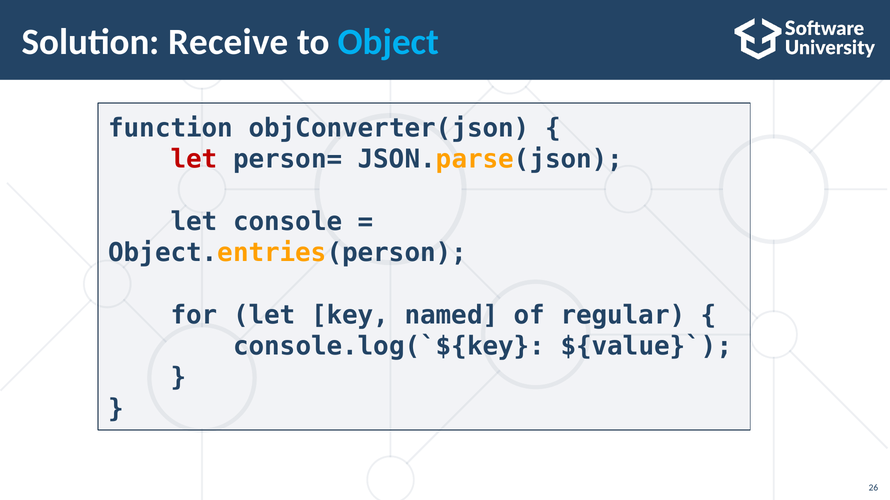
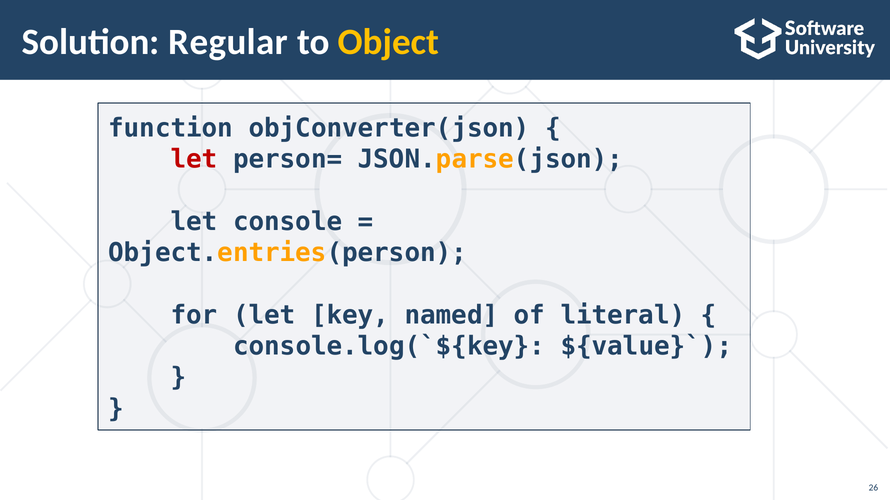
Receive: Receive -> Regular (228, 42)
Object colour: light blue -> yellow (388, 42)
regular: regular -> literal (623, 315)
